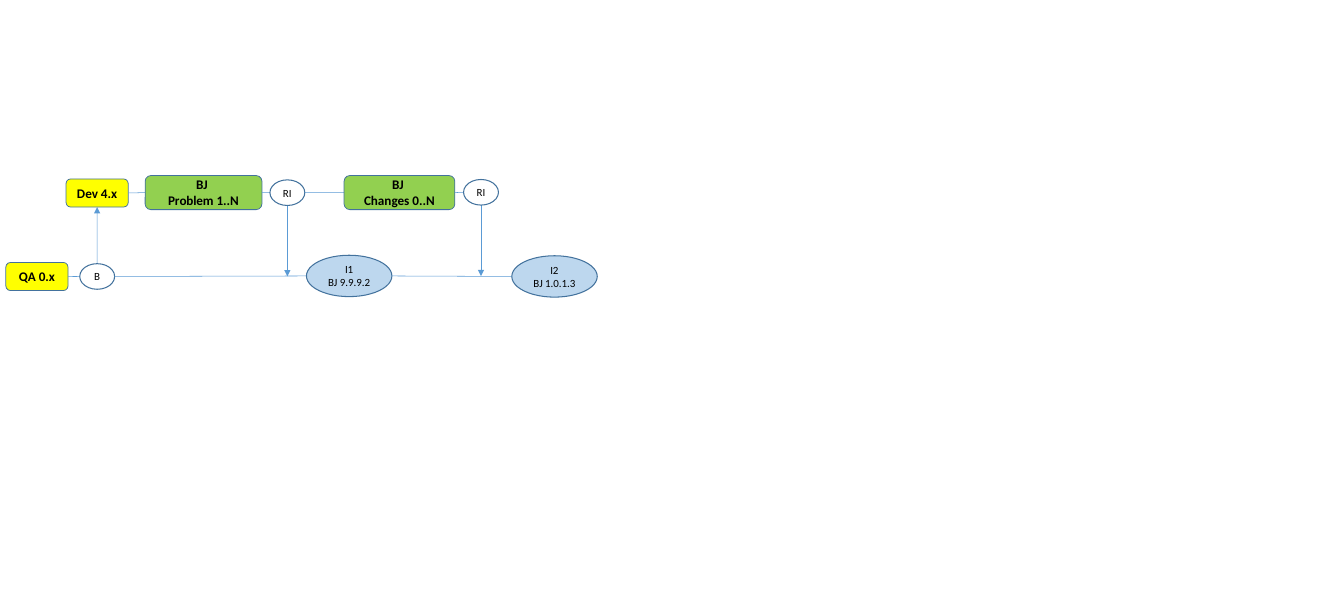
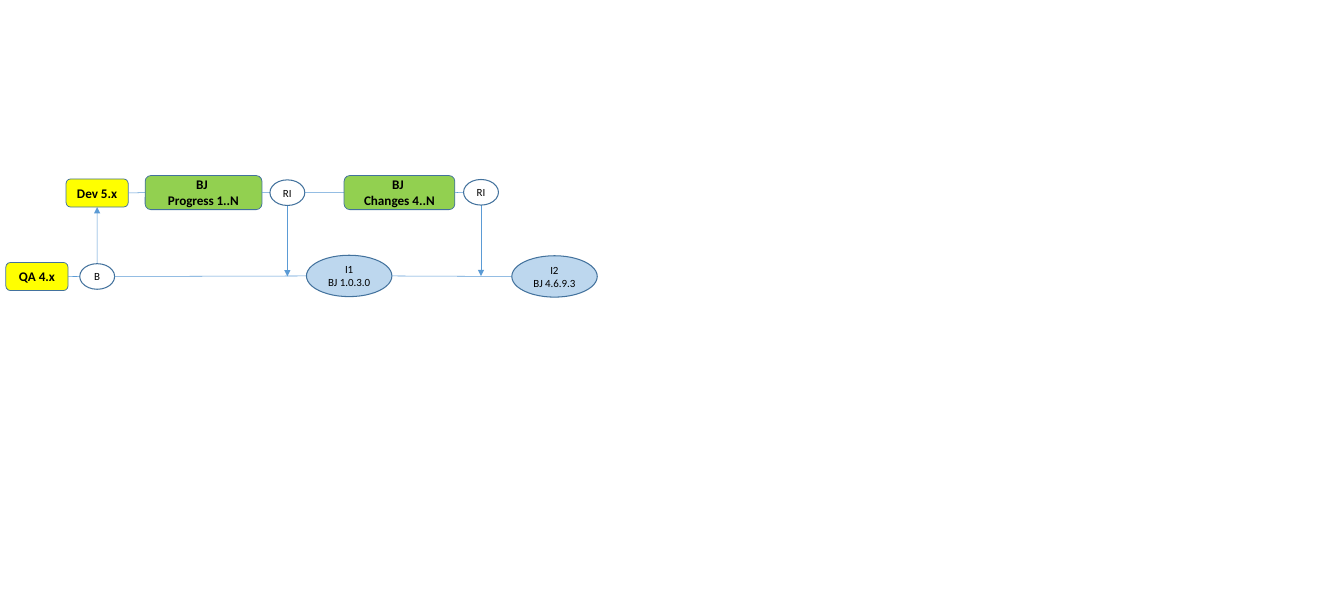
4.x: 4.x -> 5.x (109, 194)
Problem: Problem -> Progress (191, 201)
0..N: 0..N -> 4..N (424, 201)
0.x: 0.x -> 4.x (47, 277)
9.9.9.2: 9.9.9.2 -> 1.0.3.0 (355, 283)
1.0.1.3: 1.0.1.3 -> 4.6.9.3 (560, 284)
